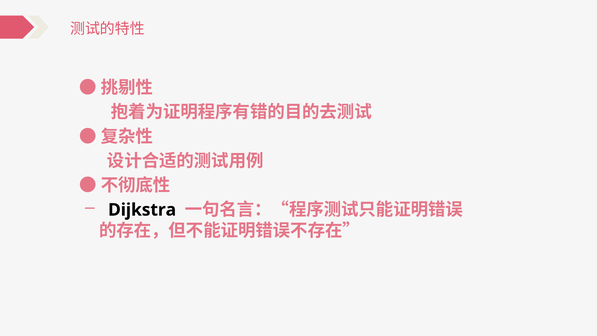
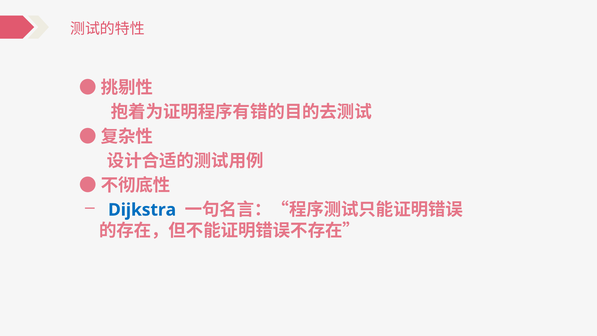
Dijkstra colour: black -> blue (142, 210)
